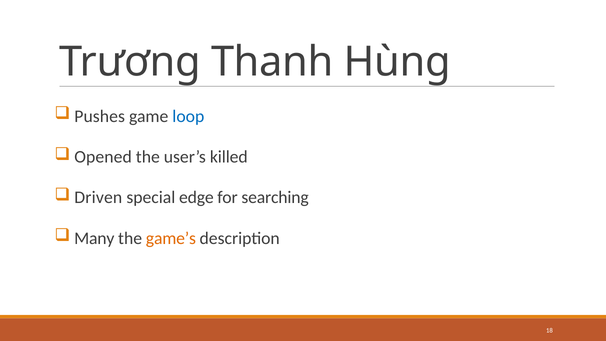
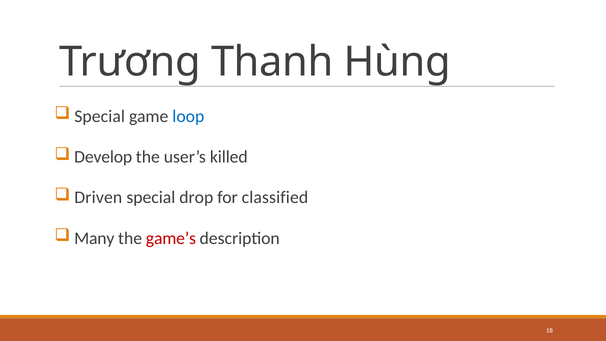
Pushes: Pushes -> Special (100, 116)
Opened: Opened -> Develop (103, 157)
edge: edge -> drop (196, 198)
searching: searching -> classified (275, 198)
game’s colour: orange -> red (171, 238)
